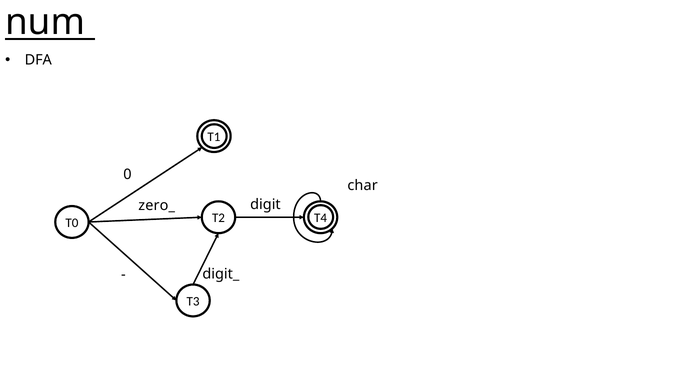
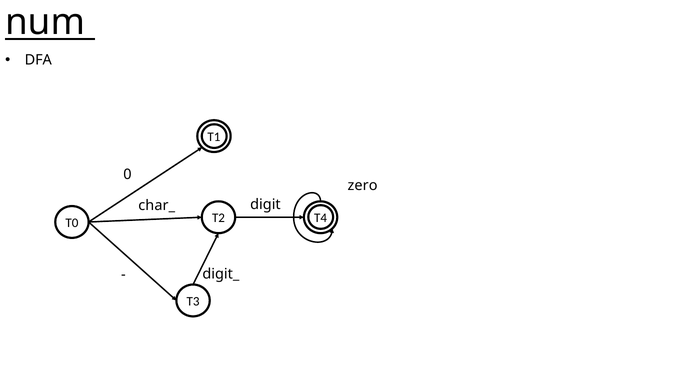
char: char -> zero (363, 185)
zero_: zero_ -> char_ (157, 205)
